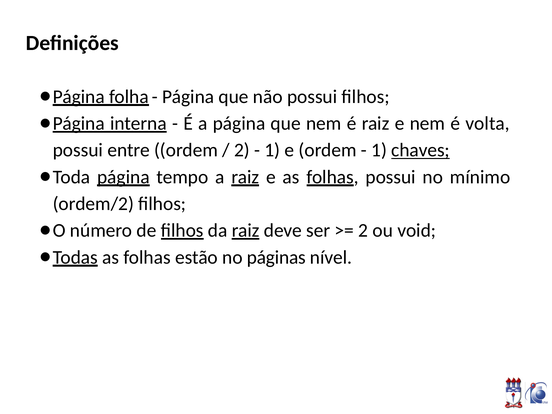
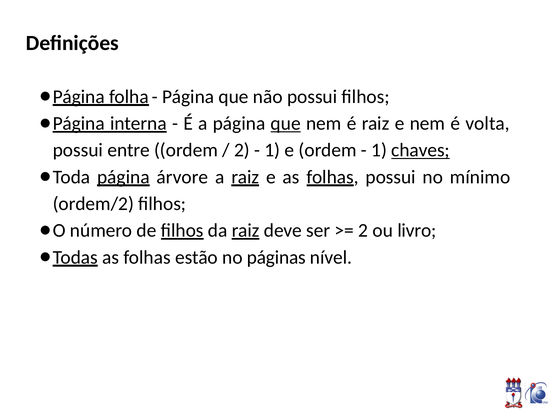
que underline: none -> present (286, 123)
tempo: tempo -> árvore (182, 177)
void: void -> livro (417, 231)
